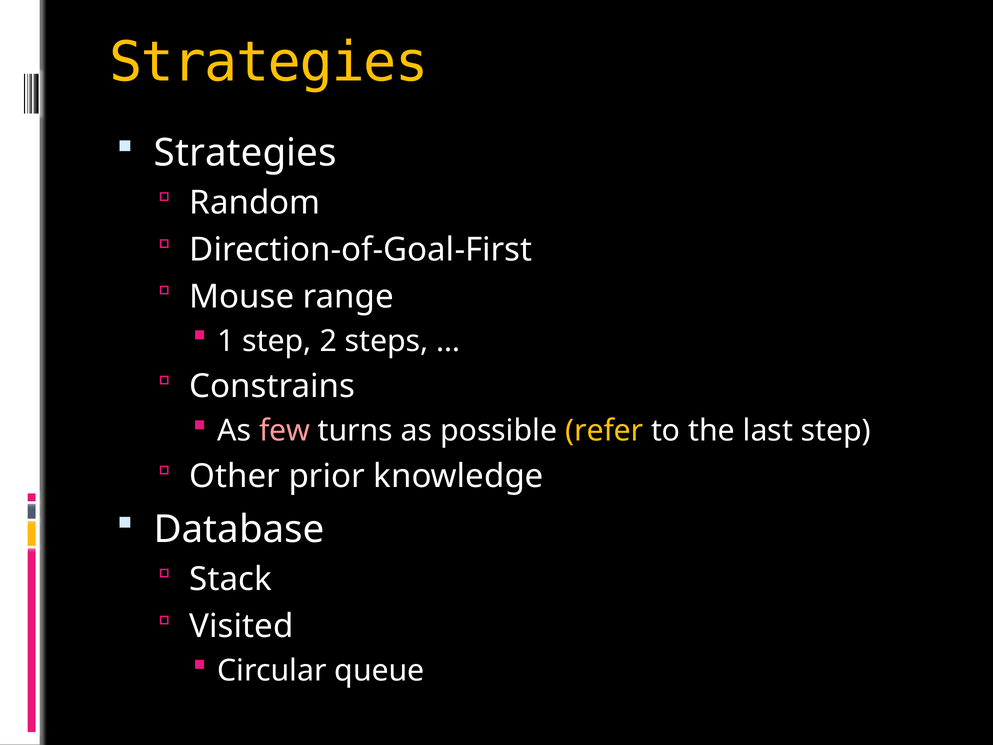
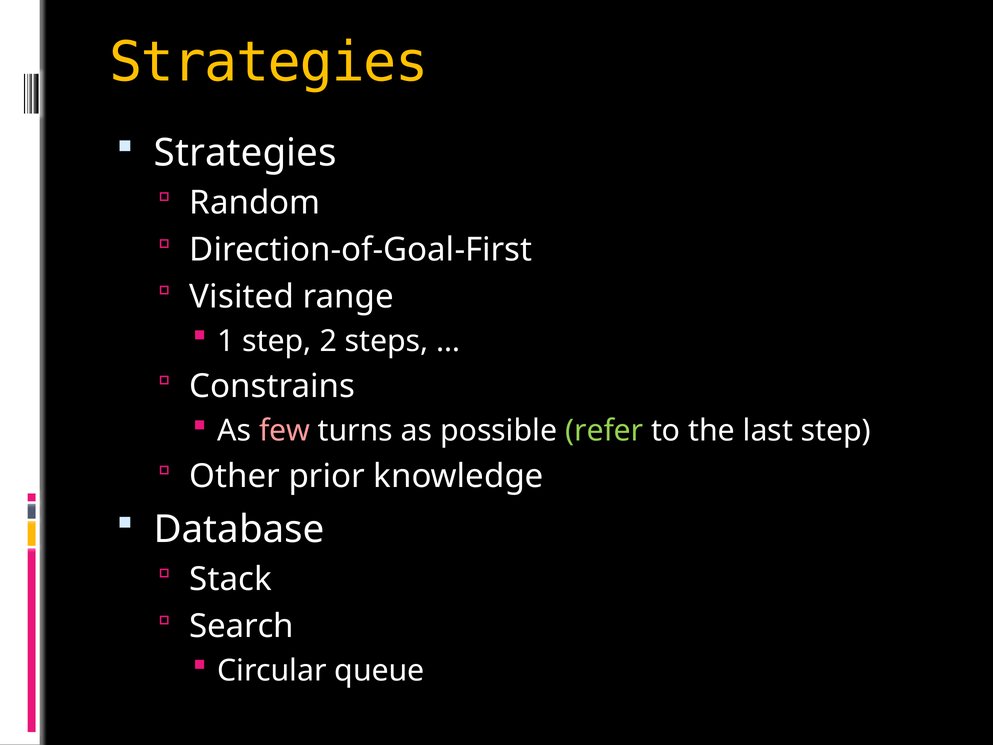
Mouse: Mouse -> Visited (242, 296)
refer colour: yellow -> light green (604, 431)
Visited: Visited -> Search (242, 626)
